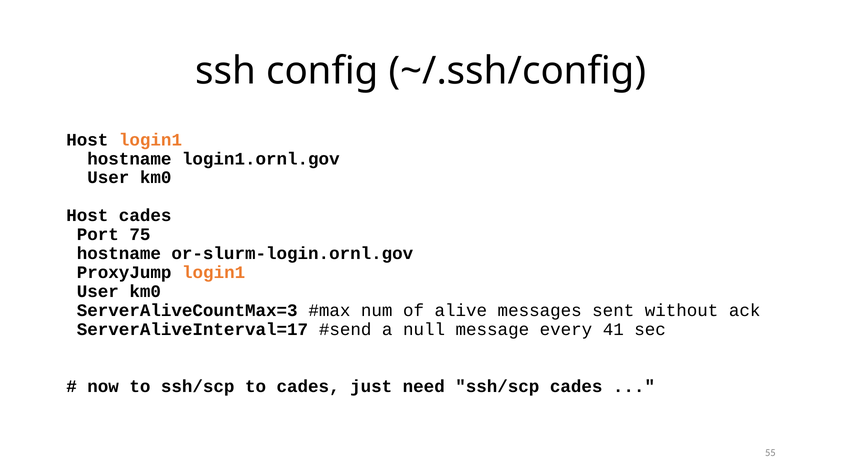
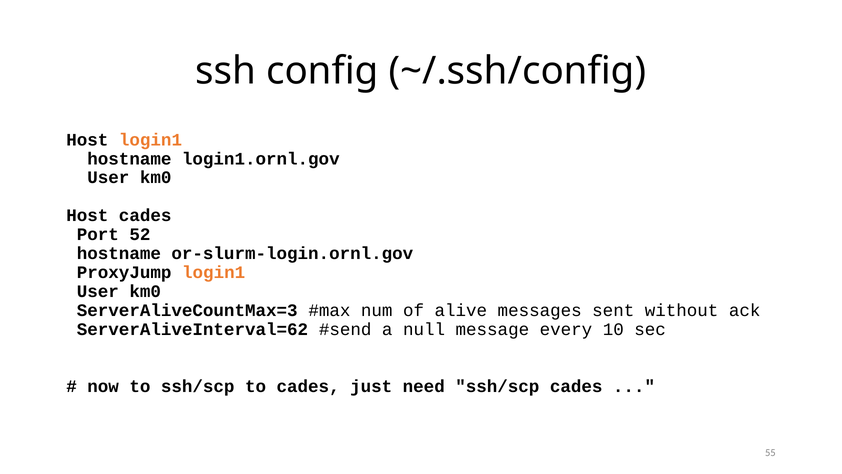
75: 75 -> 52 (140, 234)
ServerAliveInterval=17: ServerAliveInterval=17 -> ServerAliveInterval=62 (192, 329)
41: 41 -> 10 (613, 329)
